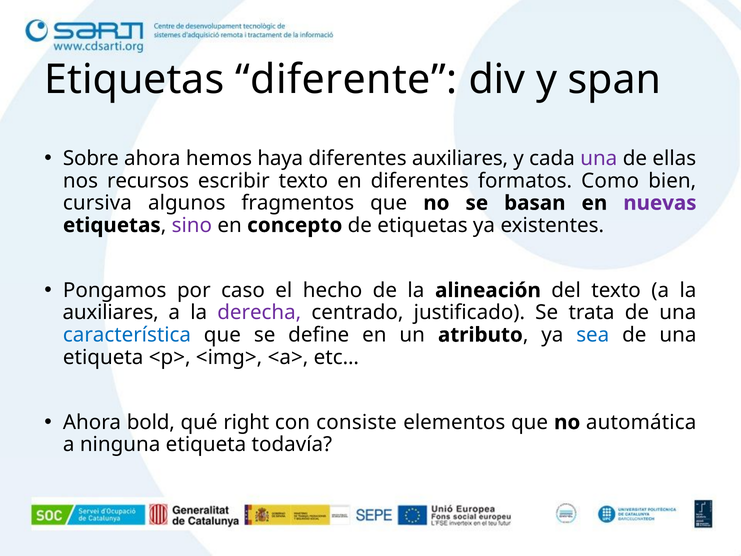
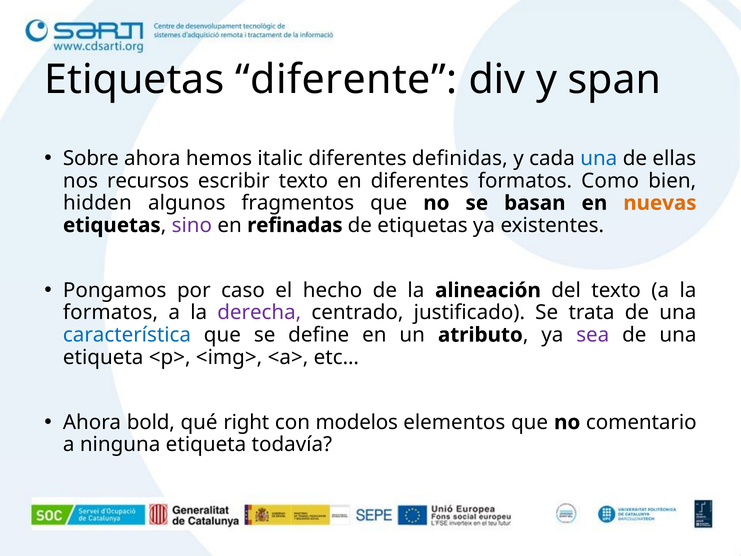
haya: haya -> italic (280, 158)
diferentes auxiliares: auxiliares -> definidas (460, 158)
una colour: purple -> blue (599, 158)
cursiva: cursiva -> hidden (97, 203)
nuevas colour: purple -> orange (660, 203)
concepto: concepto -> refinadas (295, 225)
auxiliares: auxiliares -> formatos (111, 313)
sea colour: blue -> purple (593, 335)
consiste: consiste -> modelos (357, 422)
automática: automática -> comentario (641, 422)
